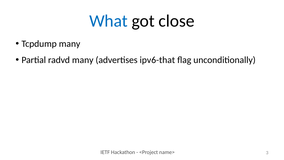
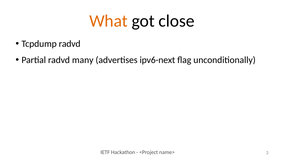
What colour: blue -> orange (108, 21)
Tcpdump many: many -> radvd (70, 44)
ipv6-that: ipv6-that -> ipv6-next (157, 60)
